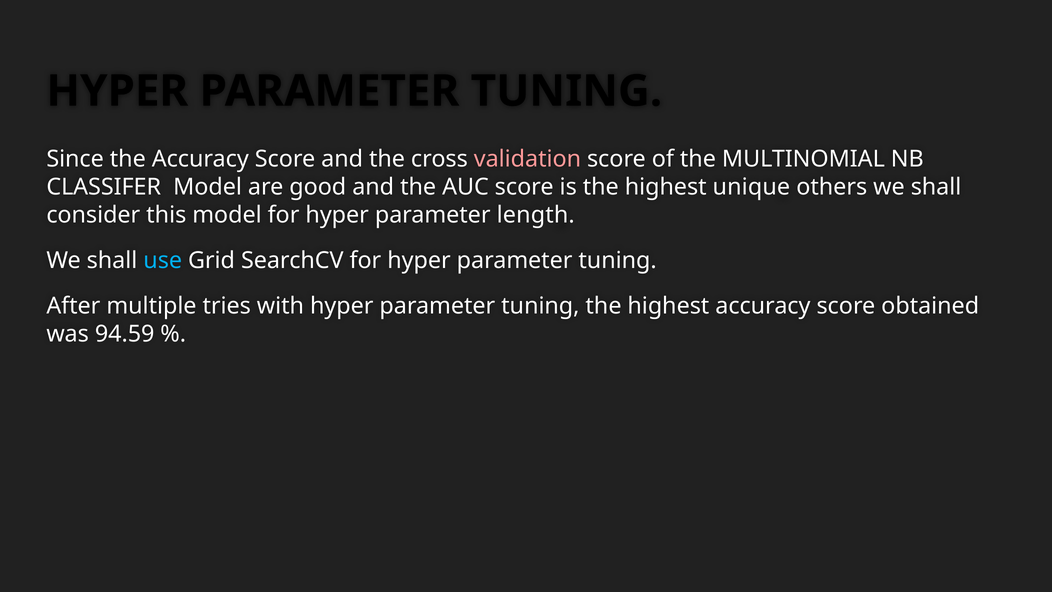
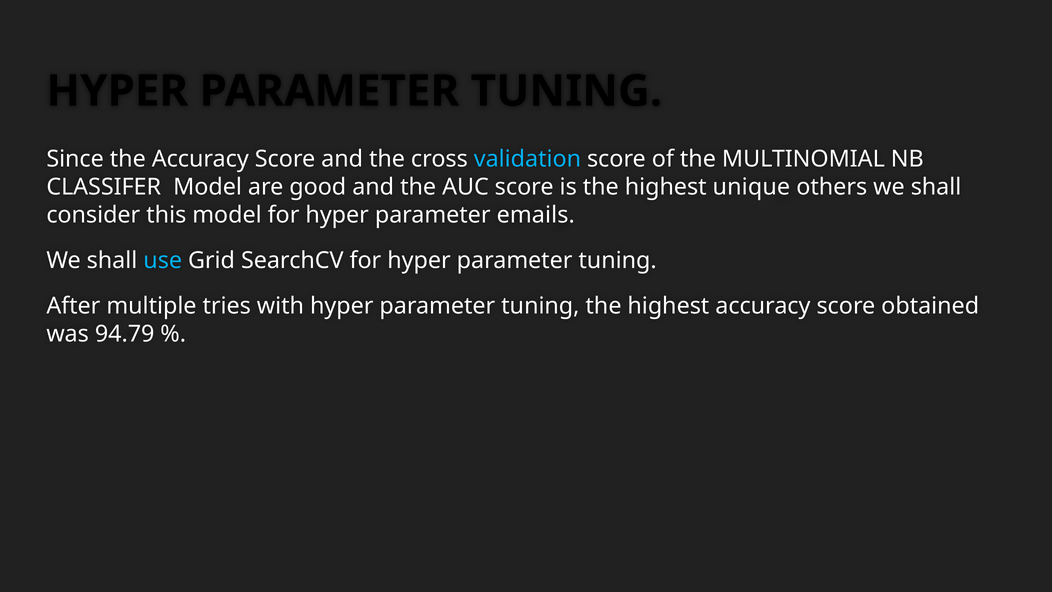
validation colour: pink -> light blue (527, 159)
length: length -> emails (536, 215)
94.59: 94.59 -> 94.79 (125, 334)
